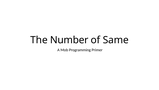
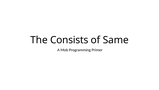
Number: Number -> Consists (69, 40)
